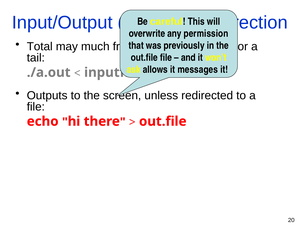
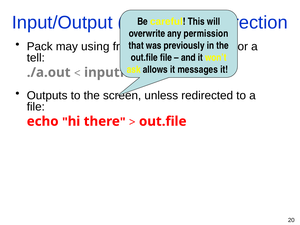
Total: Total -> Pack (40, 47)
much: much -> using (95, 47)
tail: tail -> tell (36, 58)
